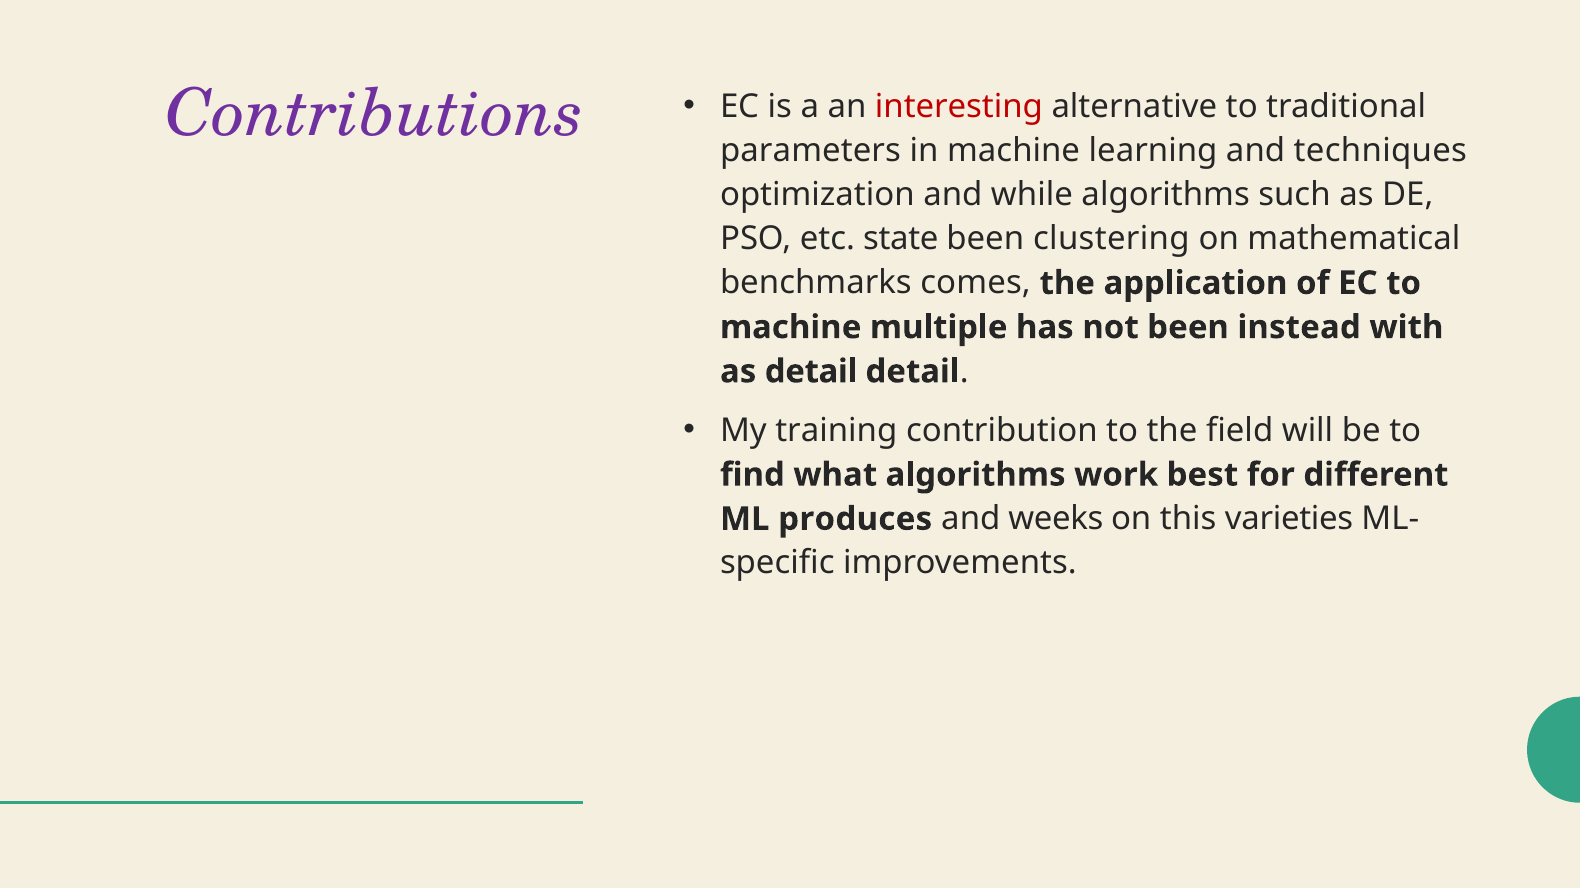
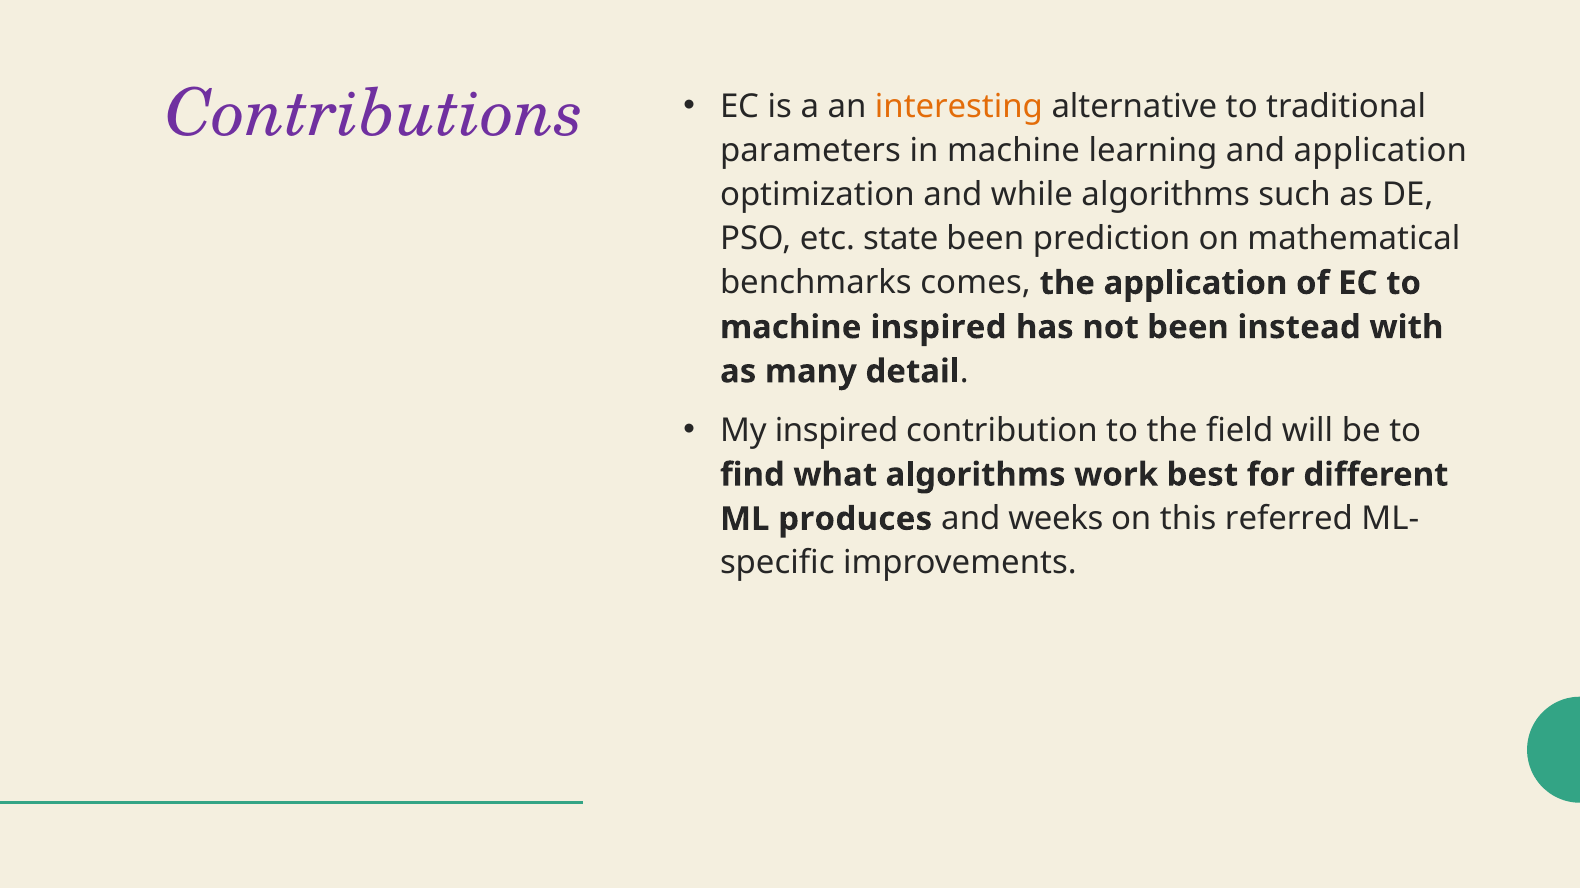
interesting colour: red -> orange (959, 106)
and techniques: techniques -> application (1380, 151)
clustering: clustering -> prediction (1112, 239)
machine multiple: multiple -> inspired (939, 328)
as detail: detail -> many (811, 372)
My training: training -> inspired (837, 431)
varieties: varieties -> referred (1289, 519)
